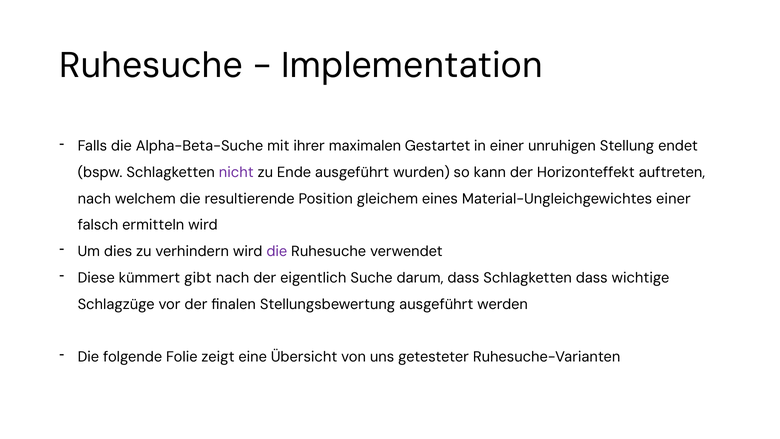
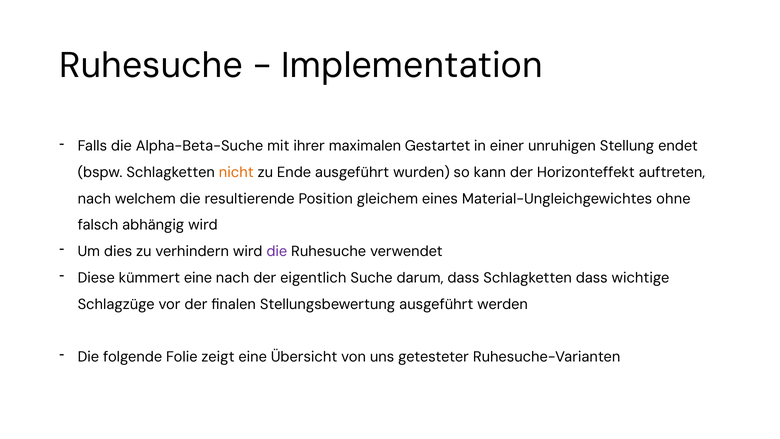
nicht colour: purple -> orange (236, 172)
Material-Ungleichgewichtes einer: einer -> ohne (673, 199)
ermitteln: ermitteln -> abhängig (153, 225)
kümmert gibt: gibt -> eine (198, 278)
